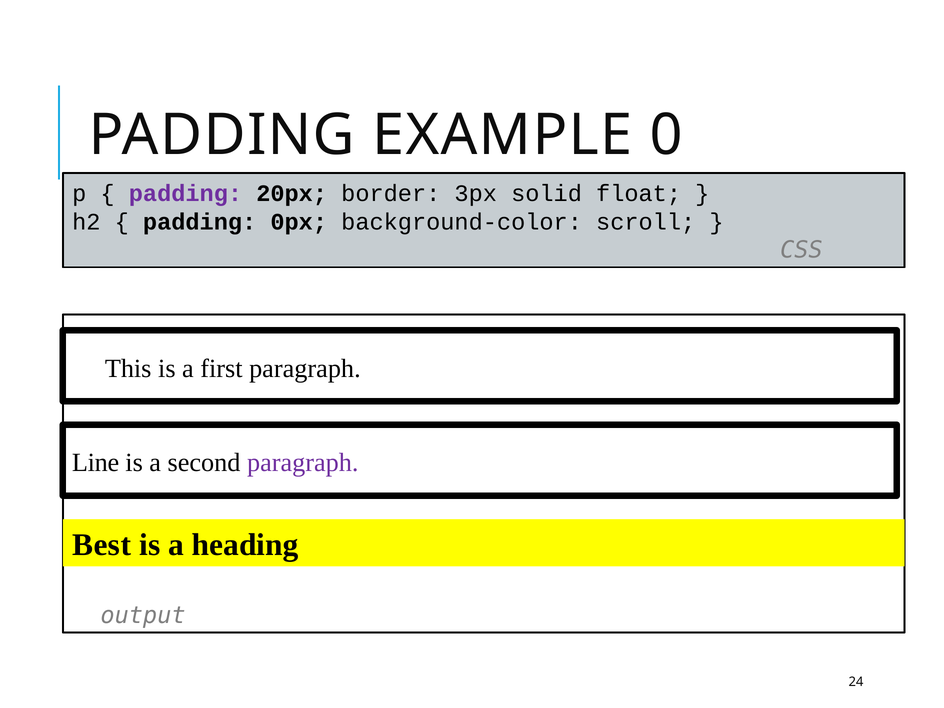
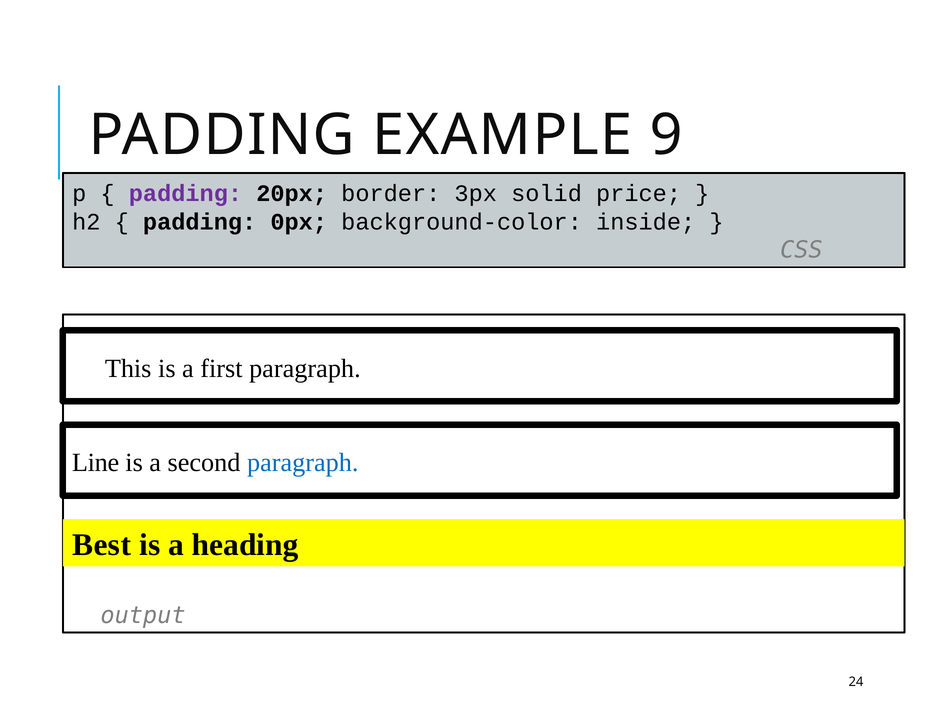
0: 0 -> 9 (666, 135)
float: float -> price (639, 193)
scroll: scroll -> inside (646, 222)
paragraph colour: purple -> blue (303, 463)
